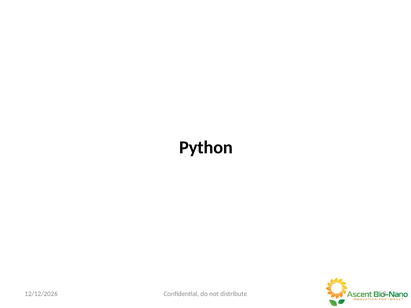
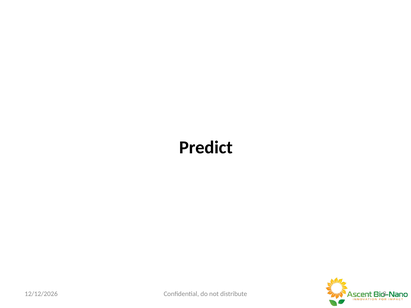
Python: Python -> Predict (206, 148)
